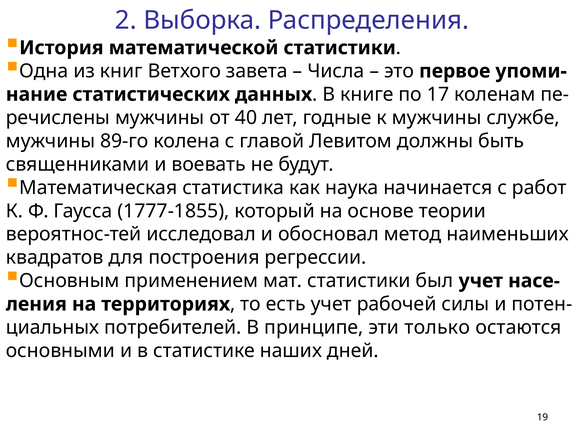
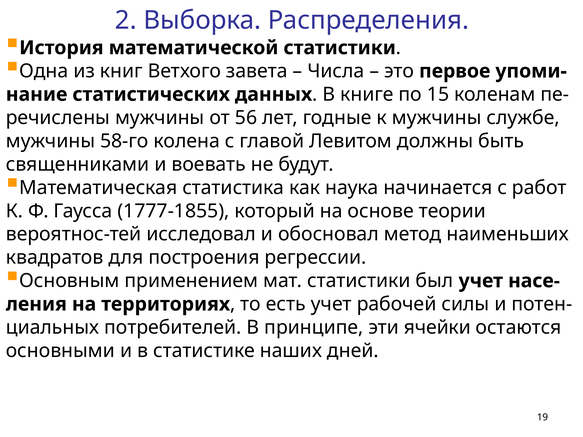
17: 17 -> 15 (438, 94)
40: 40 -> 56 (246, 118)
89-го: 89-го -> 58-го (124, 141)
только: только -> ячейки (437, 328)
